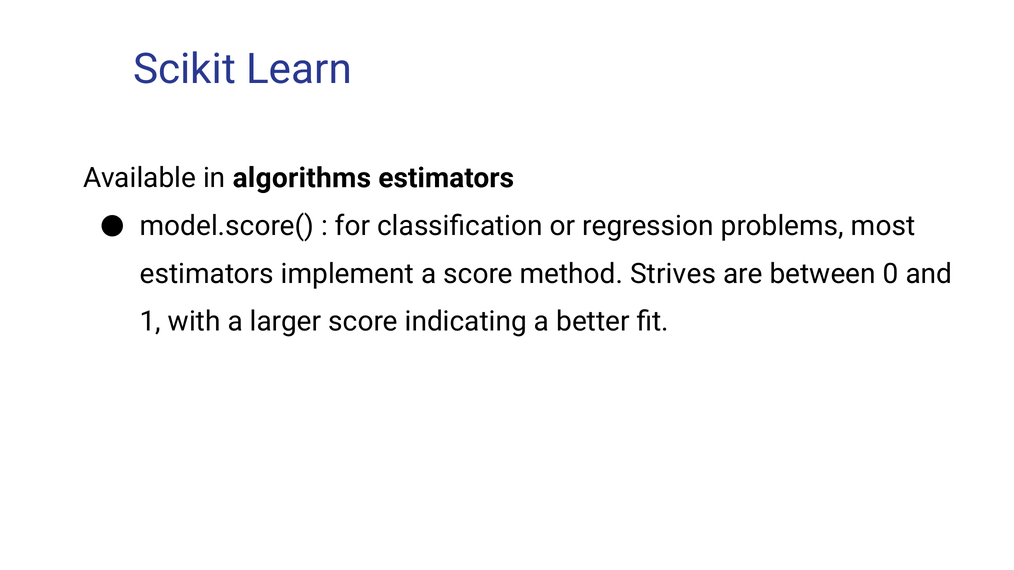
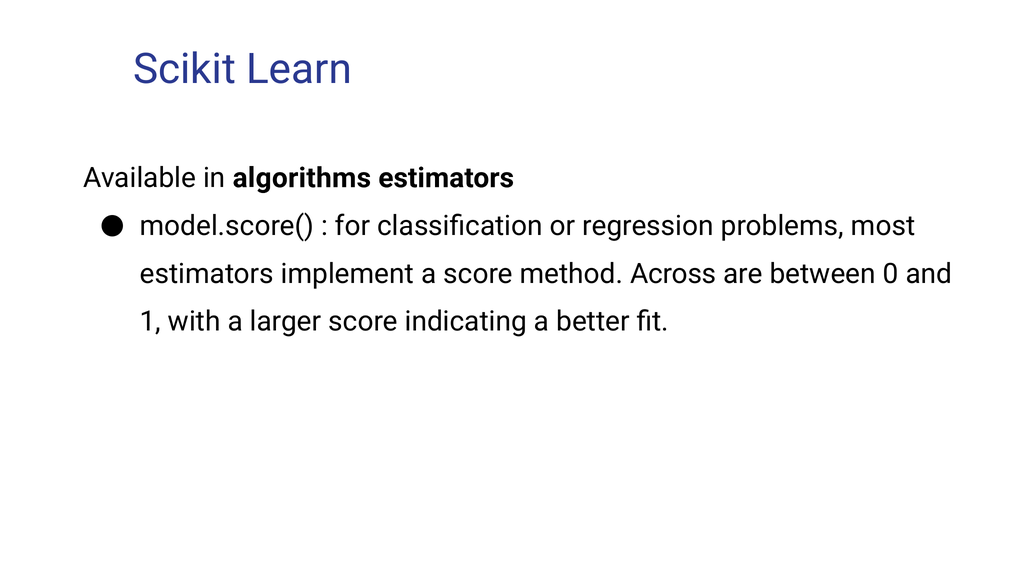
Strives: Strives -> Across (673, 274)
